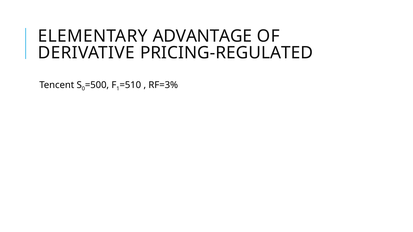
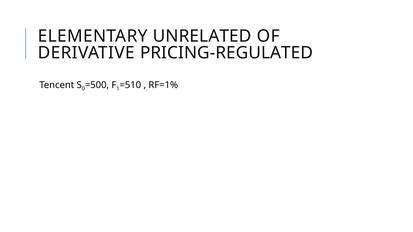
ADVANTAGE: ADVANTAGE -> UNRELATED (202, 36)
RF=3%: RF=3% -> RF=1% (163, 85)
